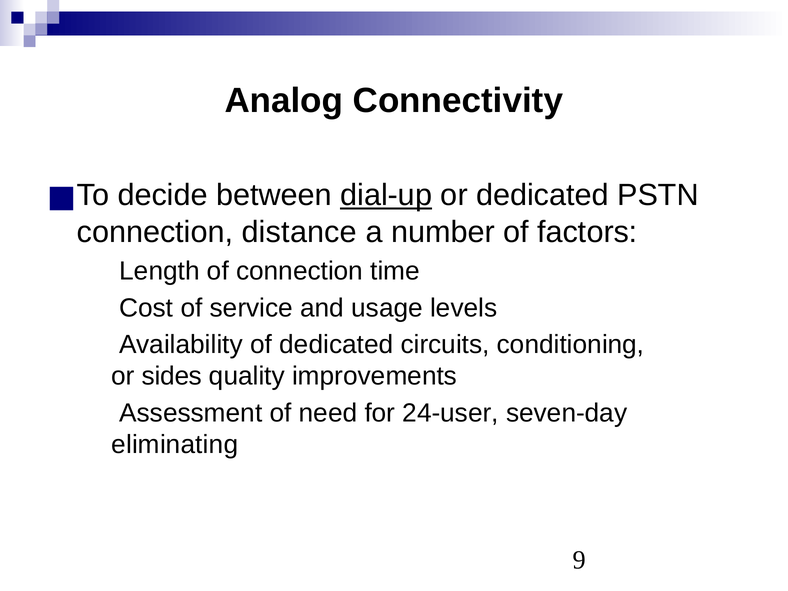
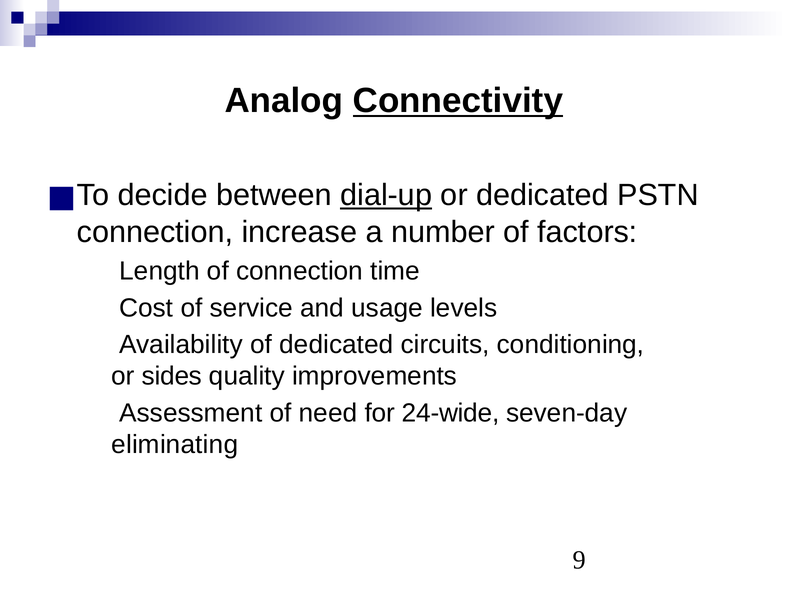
Connectivity underline: none -> present (458, 101)
distance: distance -> increase (299, 232)
24-user: 24-user -> 24-wide (451, 413)
